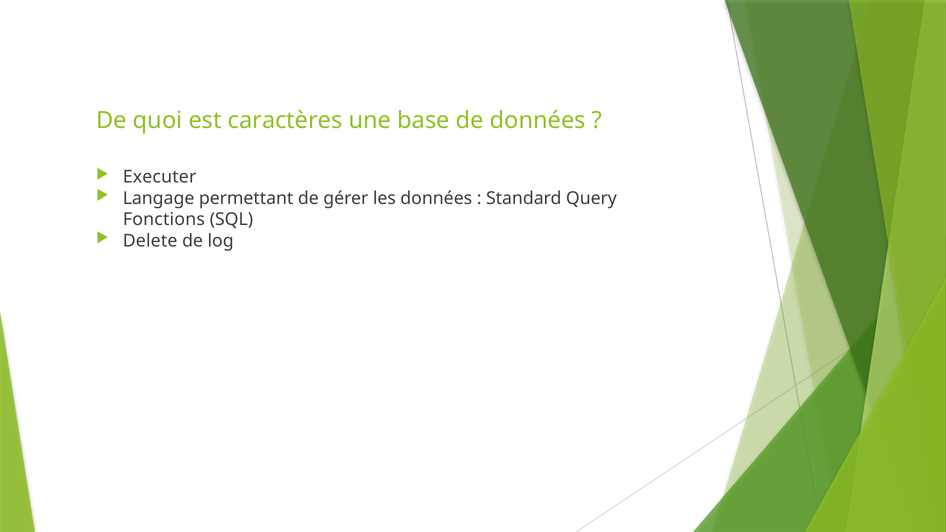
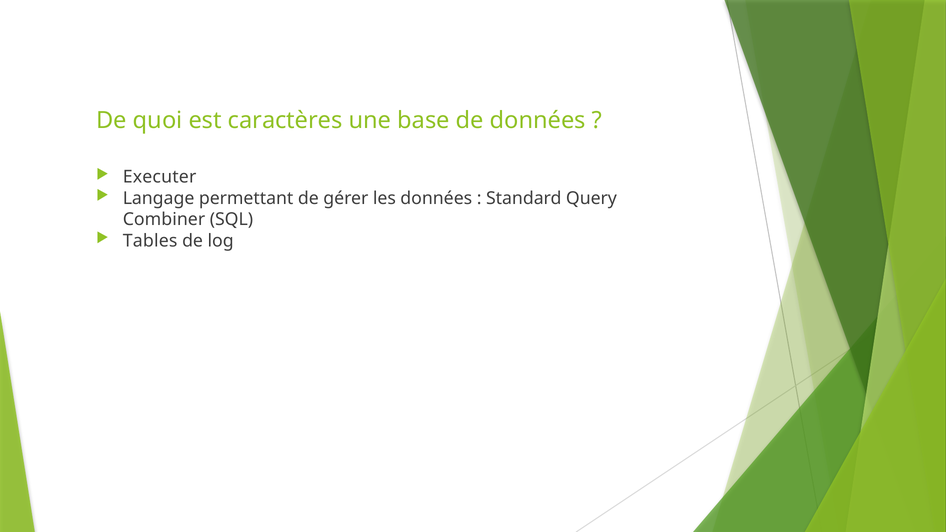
Fonctions: Fonctions -> Combiner (164, 220)
Delete: Delete -> Tables (150, 241)
